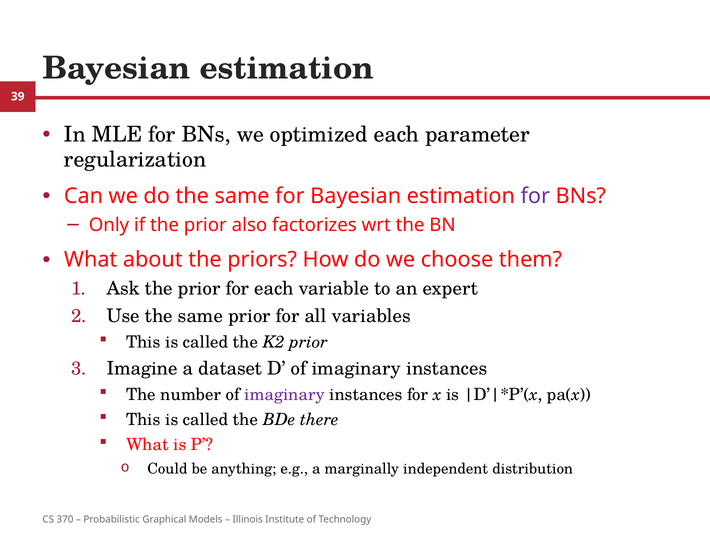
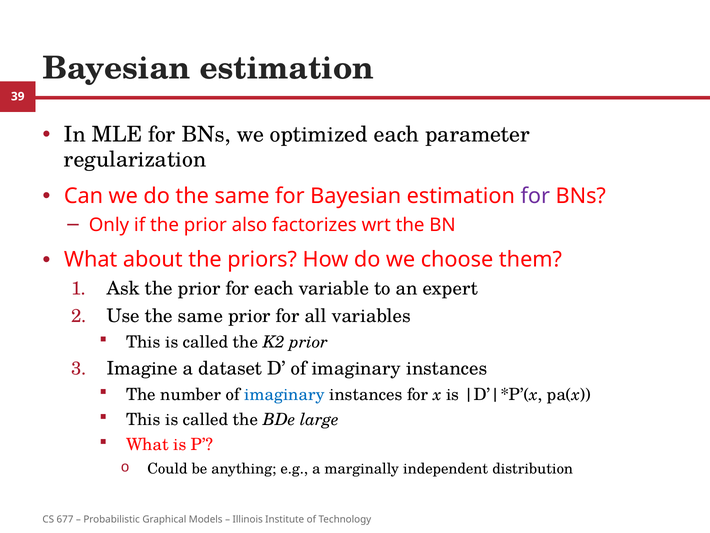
imaginary colour: purple -> blue (285, 394)
there: there -> large (319, 419)
370: 370 -> 677 (65, 519)
